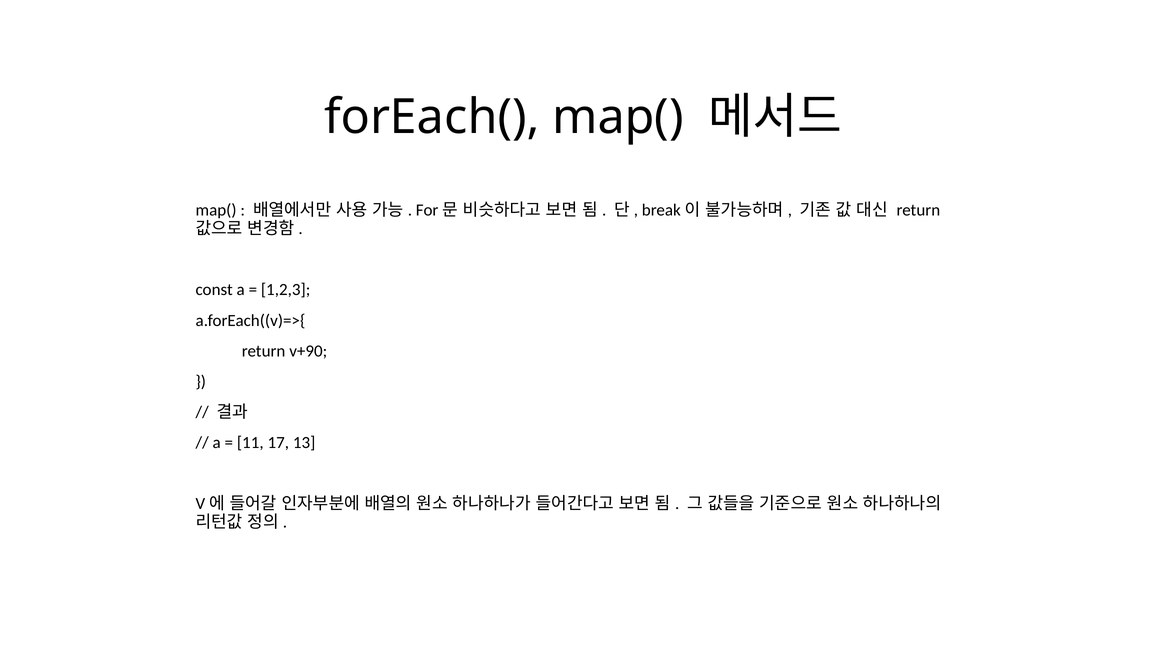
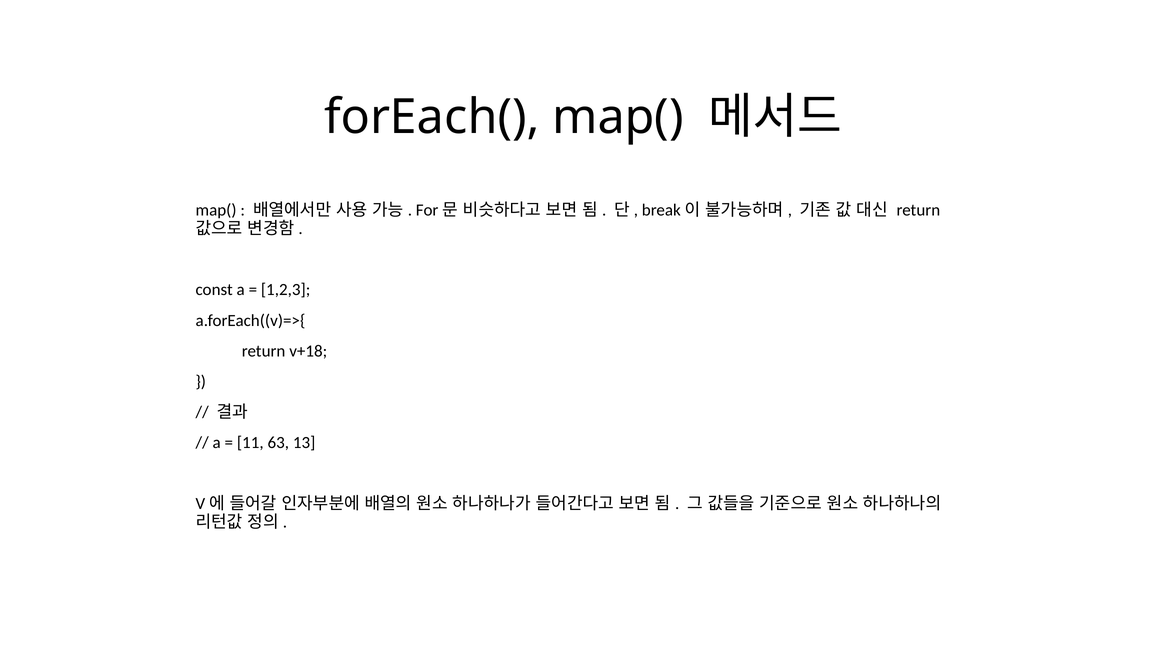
v+90: v+90 -> v+18 (308, 351)
17: 17 -> 63 (278, 443)
